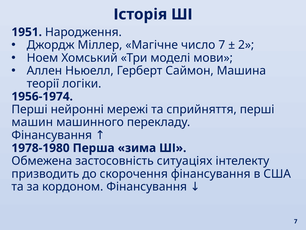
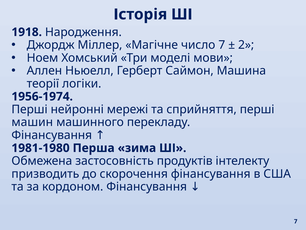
1951: 1951 -> 1918 (27, 32)
1978-1980: 1978-1980 -> 1981-1980 (41, 148)
ситуаціях: ситуаціях -> продуктів (185, 161)
